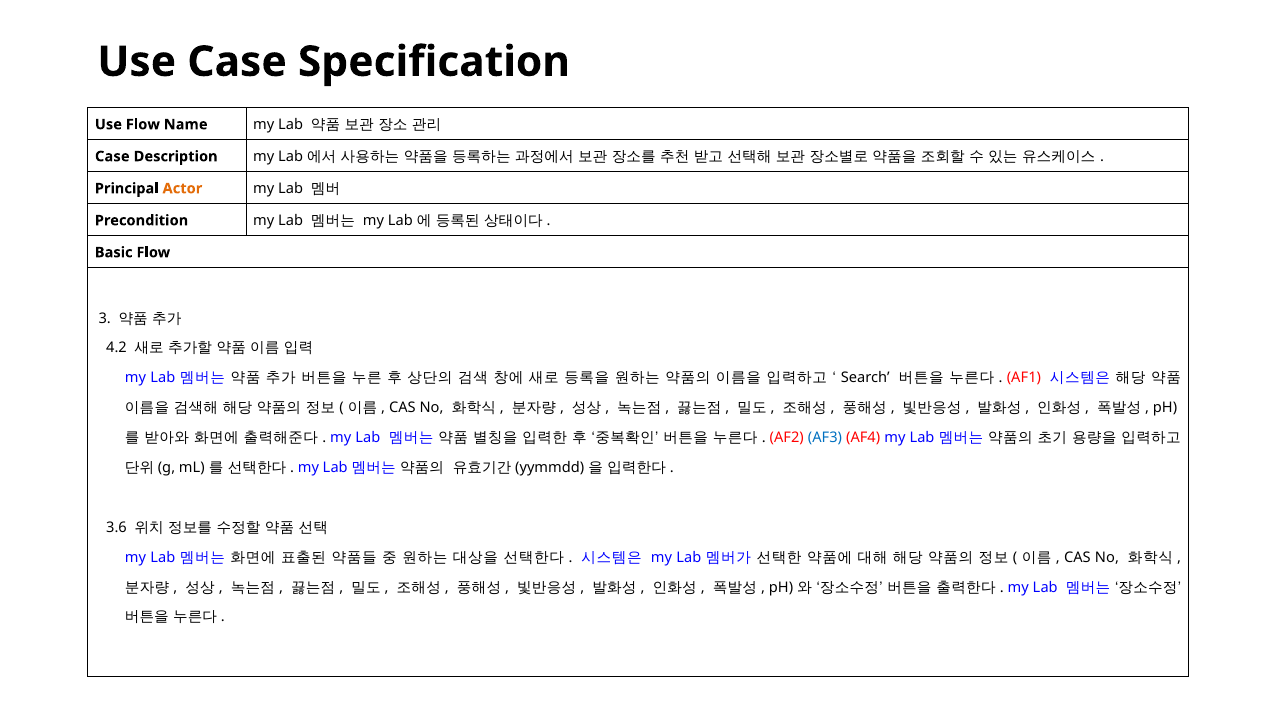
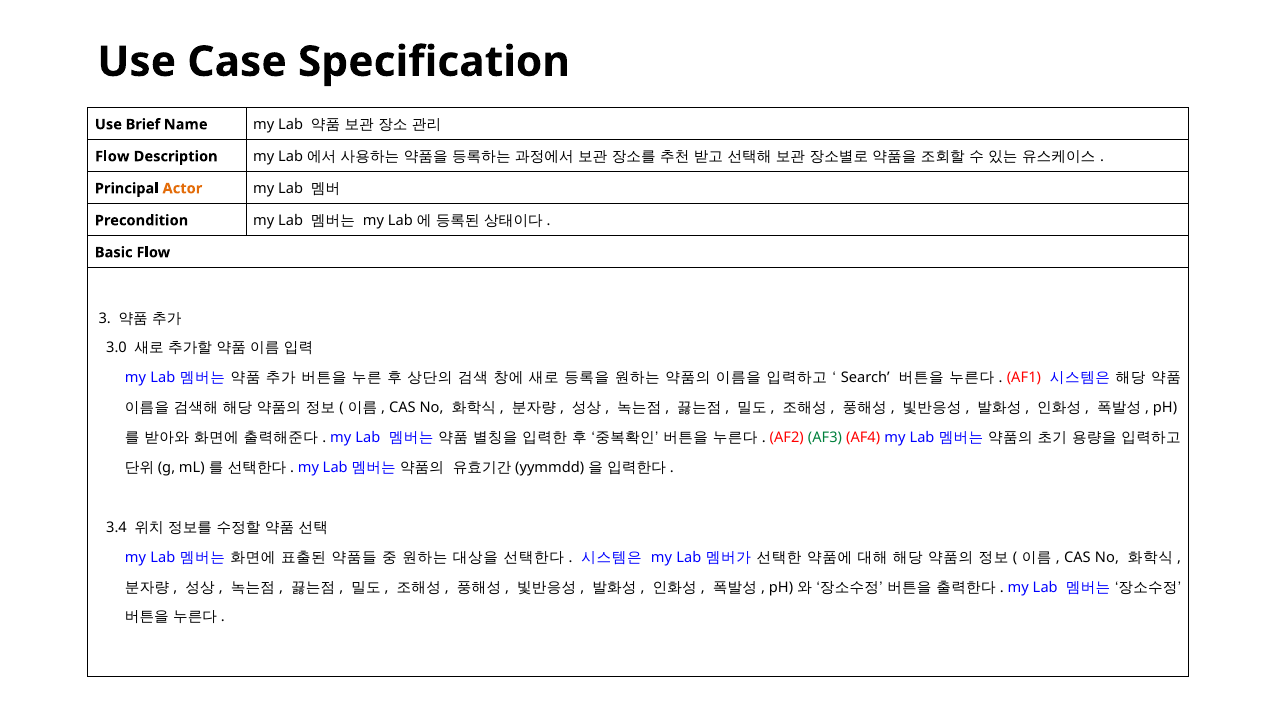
Use Flow: Flow -> Brief (143, 124)
Case: Case -> Flow (112, 156)
4.2: 4.2 -> 3.0 (117, 348)
AF3 colour: blue -> green (825, 438)
3.6: 3.6 -> 3.4 (117, 527)
